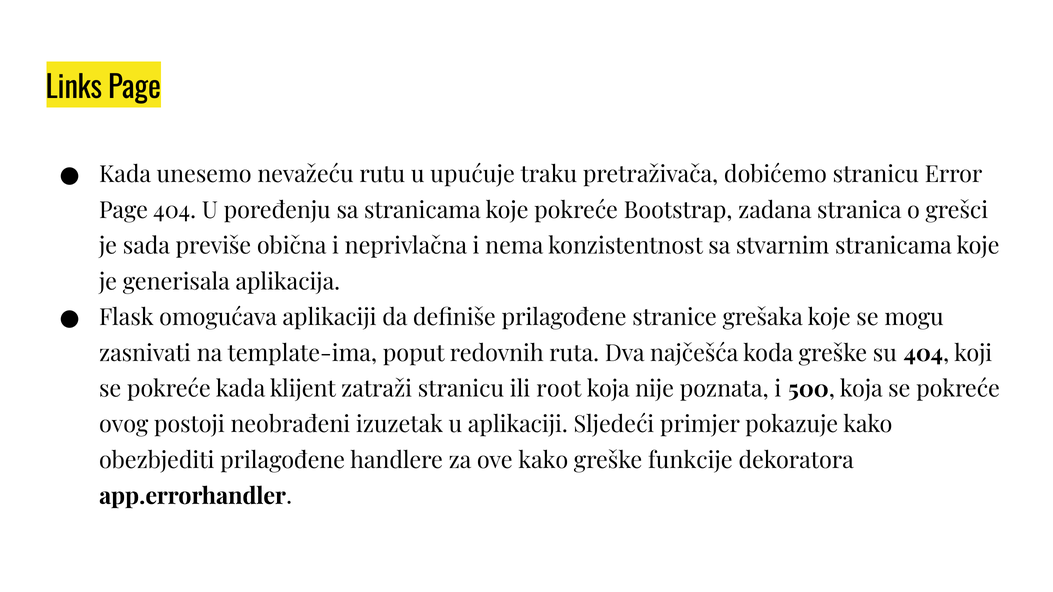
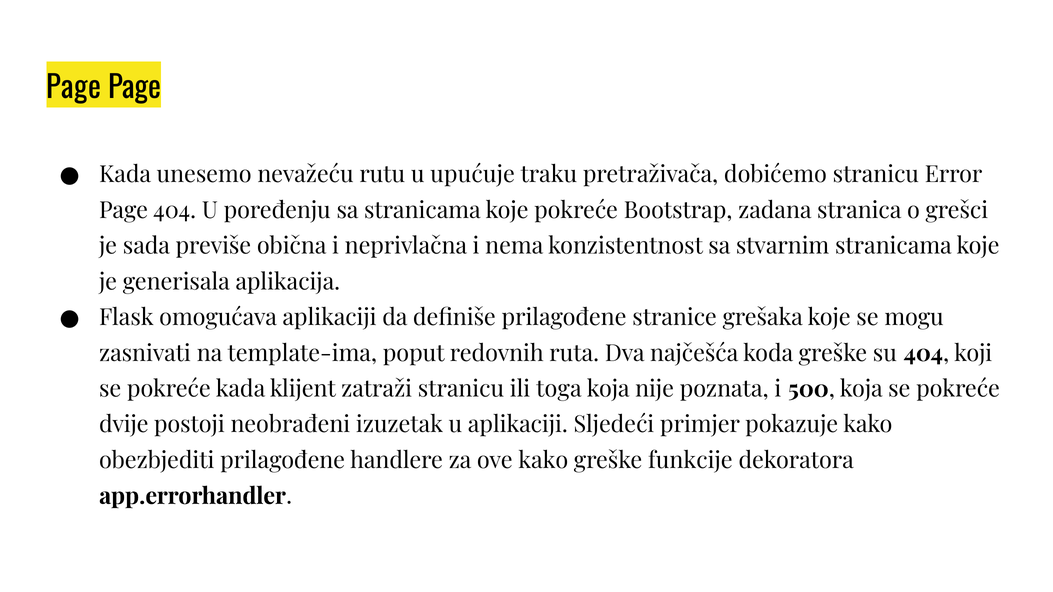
Links: Links -> Page (74, 88)
root: root -> toga (559, 389)
ovog: ovog -> dvije (124, 425)
